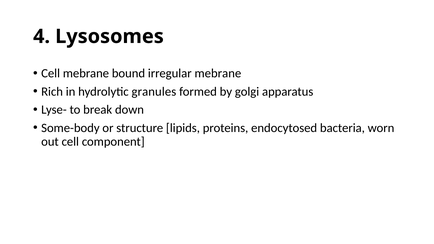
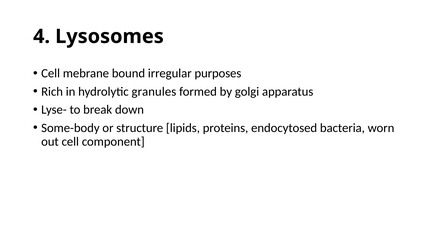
irregular mebrane: mebrane -> purposes (218, 73)
